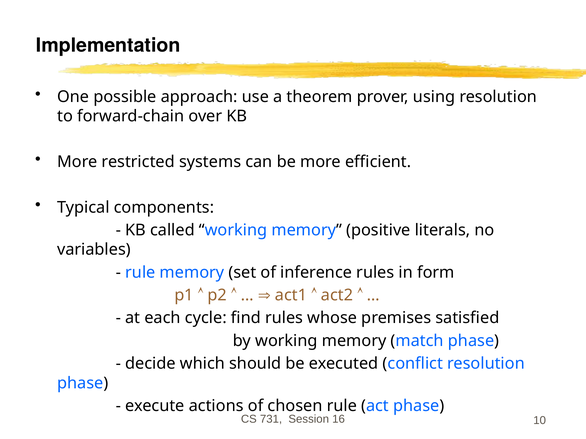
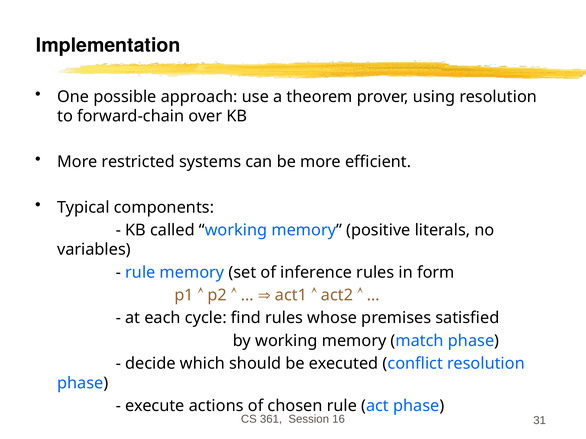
731: 731 -> 361 (271, 420)
10: 10 -> 31 (540, 421)
